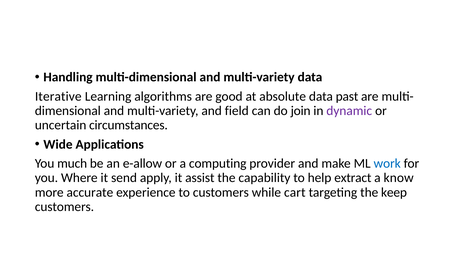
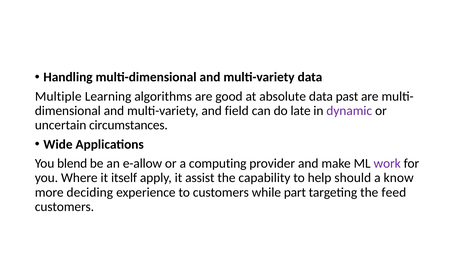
Iterative: Iterative -> Multiple (58, 96)
join: join -> late (301, 111)
much: much -> blend (72, 164)
work colour: blue -> purple (387, 164)
send: send -> itself (124, 178)
extract: extract -> should (353, 178)
accurate: accurate -> deciding (90, 192)
cart: cart -> part (295, 192)
keep: keep -> feed (394, 192)
